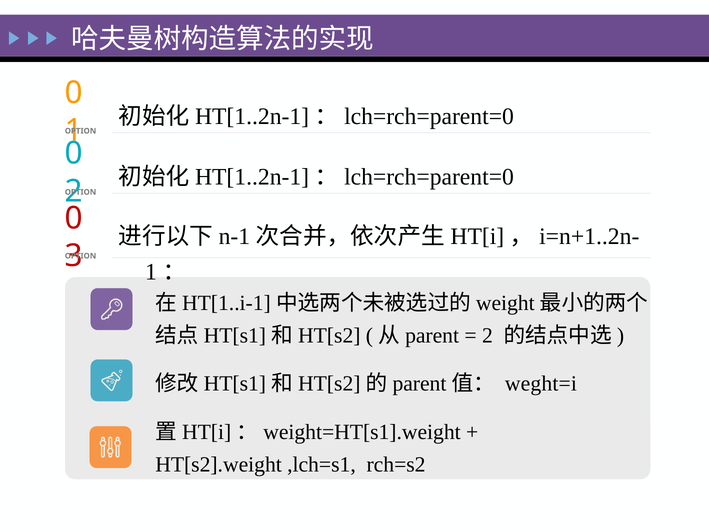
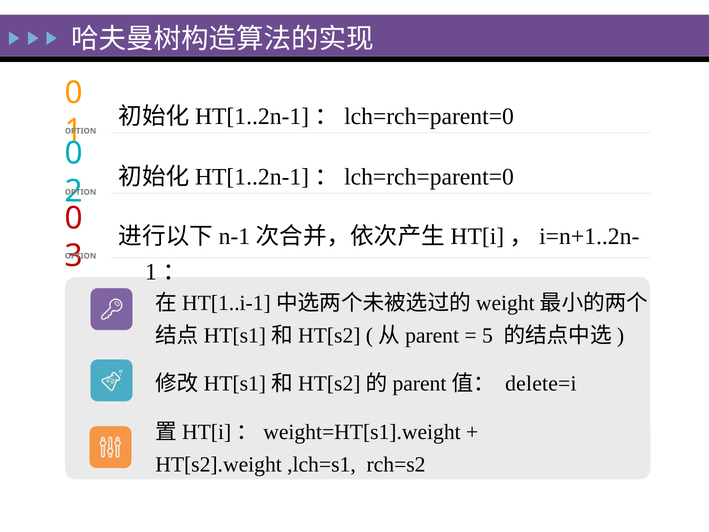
2: 2 -> 5 (487, 335)
weght=i: weght=i -> delete=i (541, 384)
